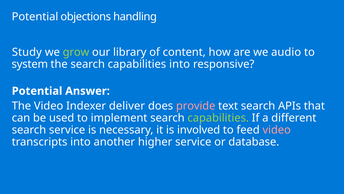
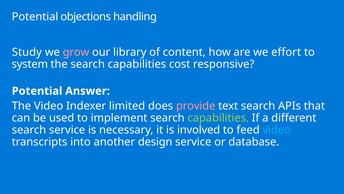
grow colour: light green -> pink (76, 52)
audio: audio -> effort (286, 52)
capabilities into: into -> cost (180, 64)
deliver: deliver -> limited (127, 106)
video colour: pink -> light blue (277, 130)
higher: higher -> design (155, 142)
